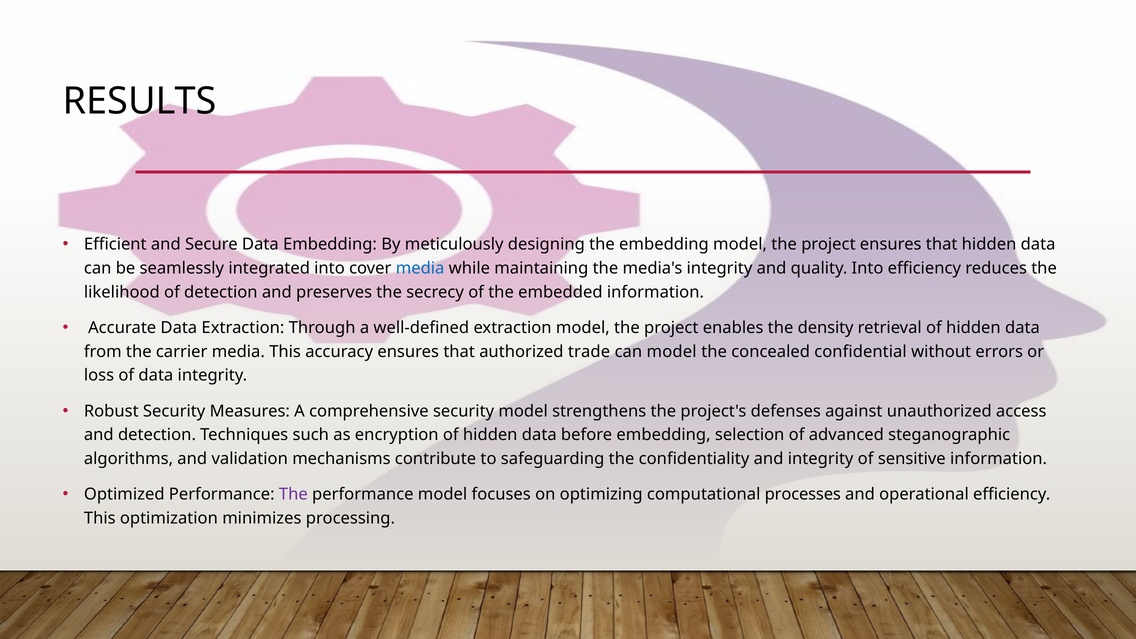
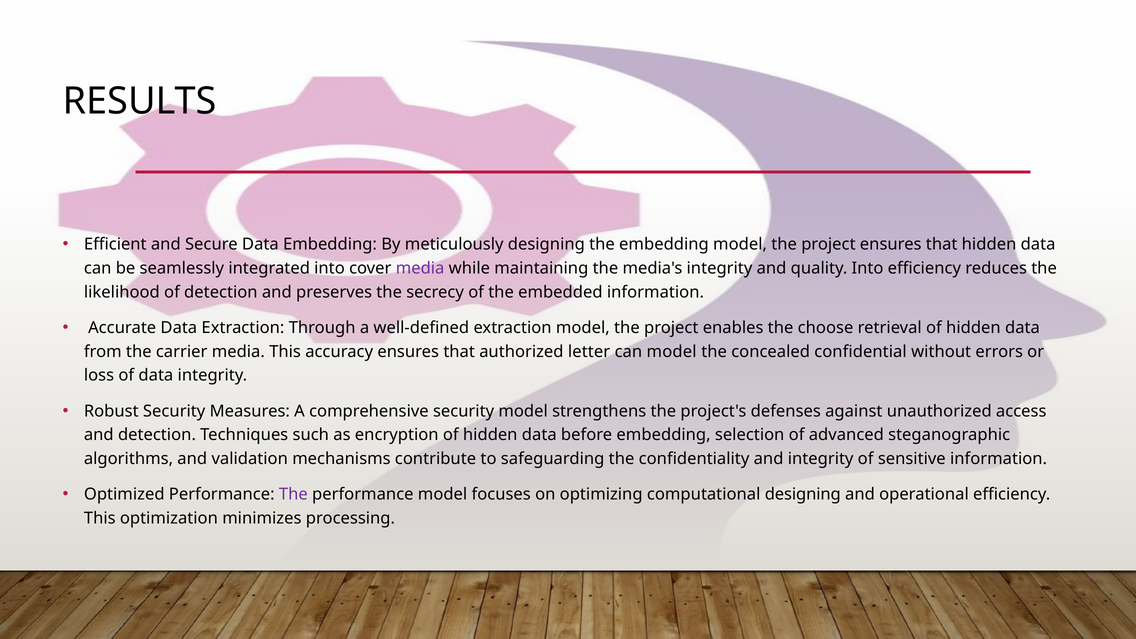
media colour: blue -> purple (420, 268)
density: density -> choose (826, 328)
trade: trade -> letter (589, 352)
computational processes: processes -> designing (803, 495)
